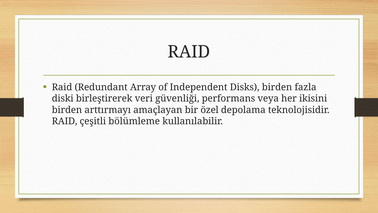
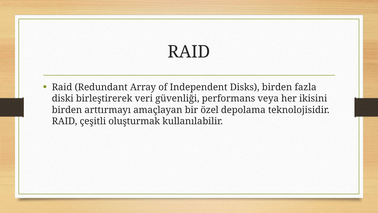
bölümleme: bölümleme -> oluşturmak (134, 121)
